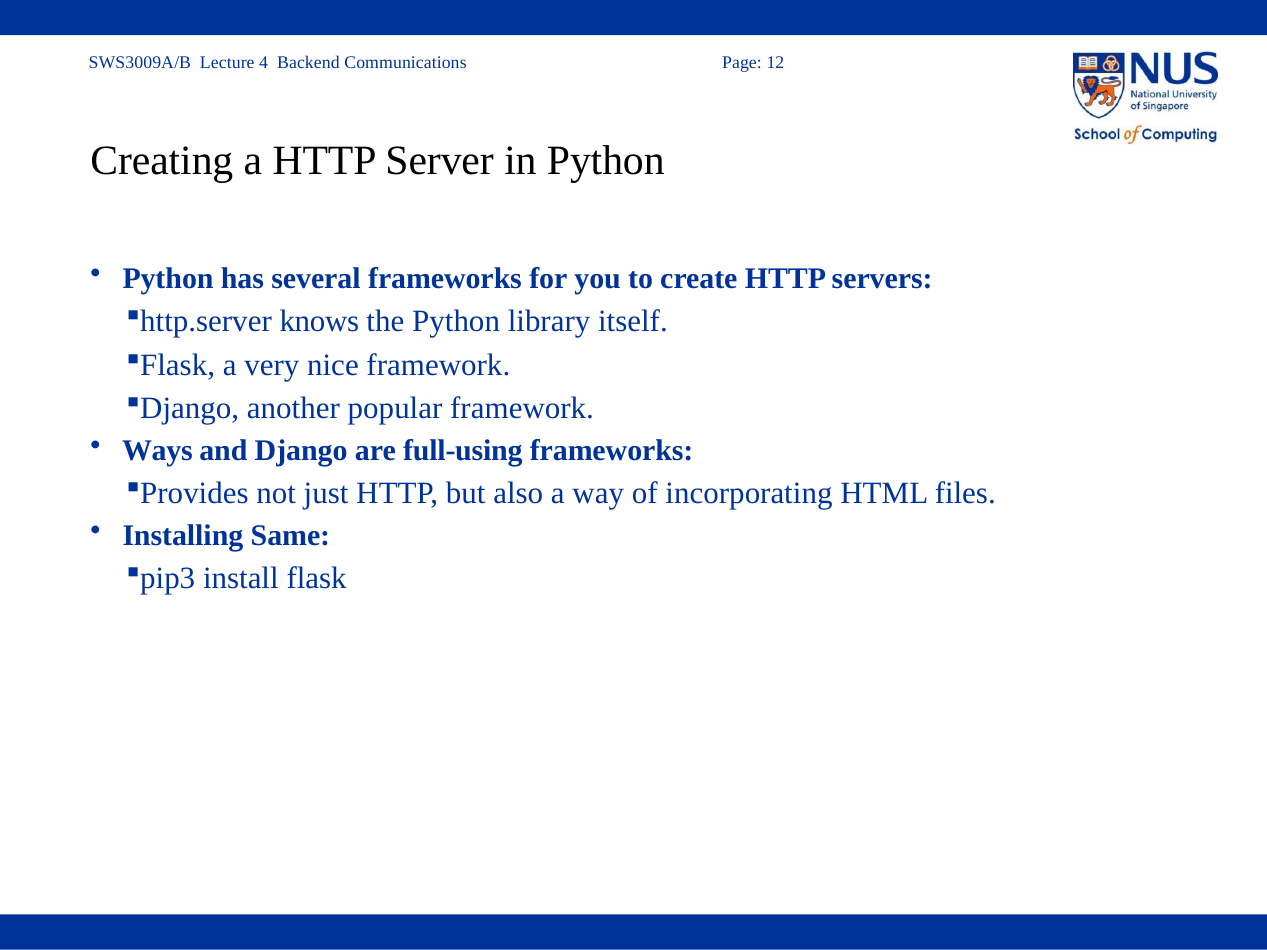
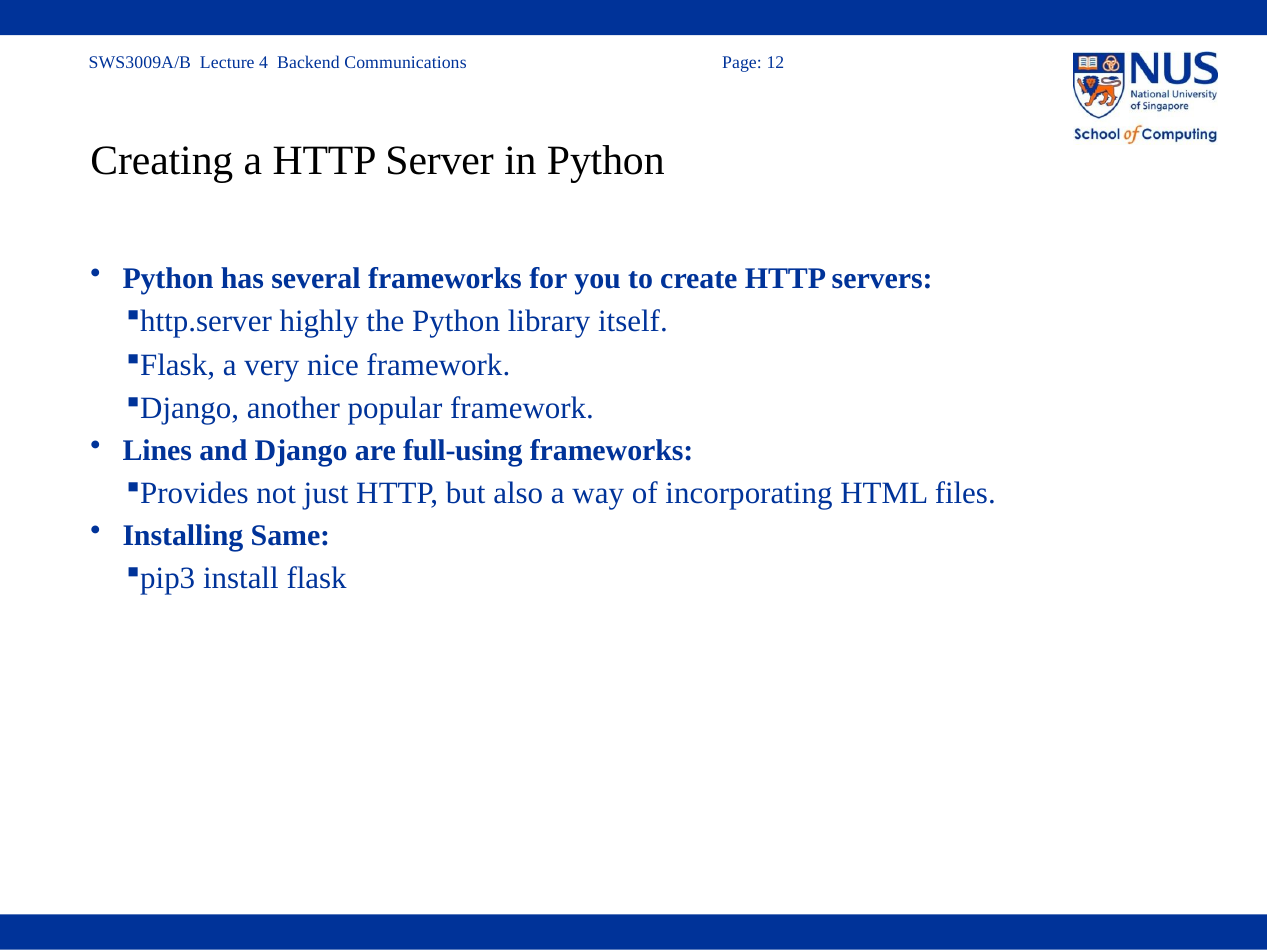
knows: knows -> highly (319, 322)
Ways: Ways -> Lines (157, 451)
